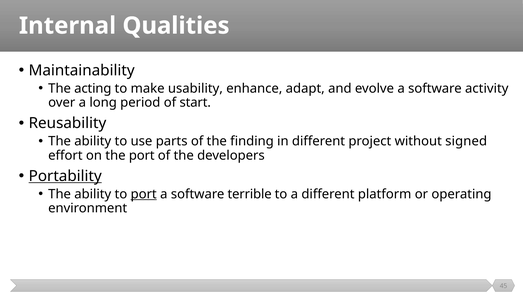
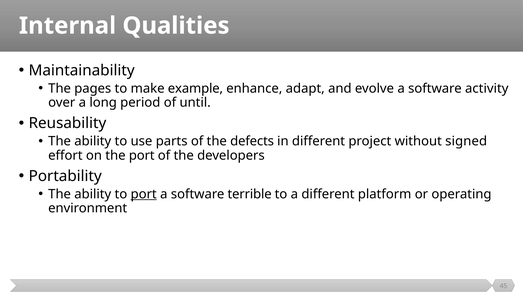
acting: acting -> pages (93, 88)
usability: usability -> example (195, 88)
start: start -> until (195, 103)
finding: finding -> defects (252, 141)
Portability underline: present -> none (65, 176)
